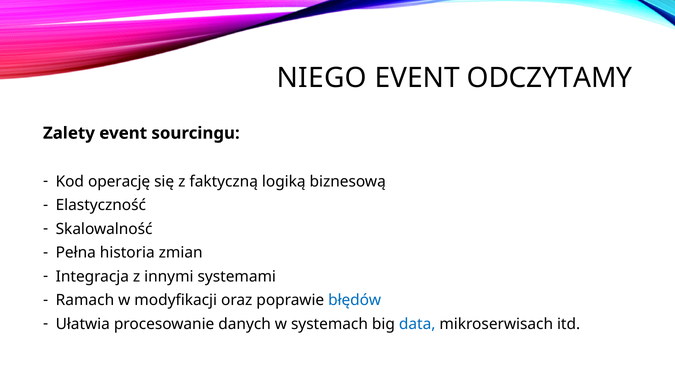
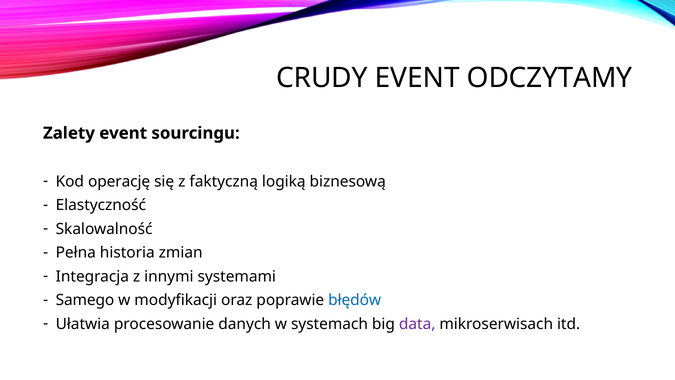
NIEGO: NIEGO -> CRUDY (322, 78)
Ramach: Ramach -> Samego (85, 300)
data colour: blue -> purple (417, 324)
